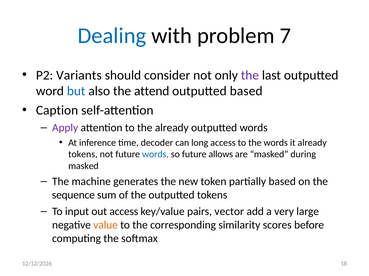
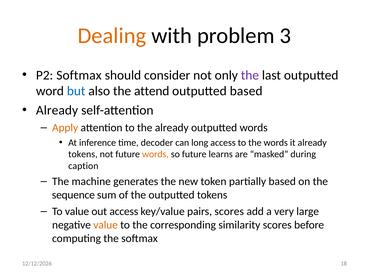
Dealing colour: blue -> orange (112, 36)
7: 7 -> 3 (285, 36)
P2 Variants: Variants -> Softmax (79, 75)
Caption: Caption -> Already (57, 111)
Apply colour: purple -> orange (65, 128)
words colour: blue -> orange (155, 155)
allows: allows -> learns (221, 155)
masked: masked -> caption (83, 166)
To input: input -> value (77, 212)
pairs vector: vector -> scores (229, 212)
